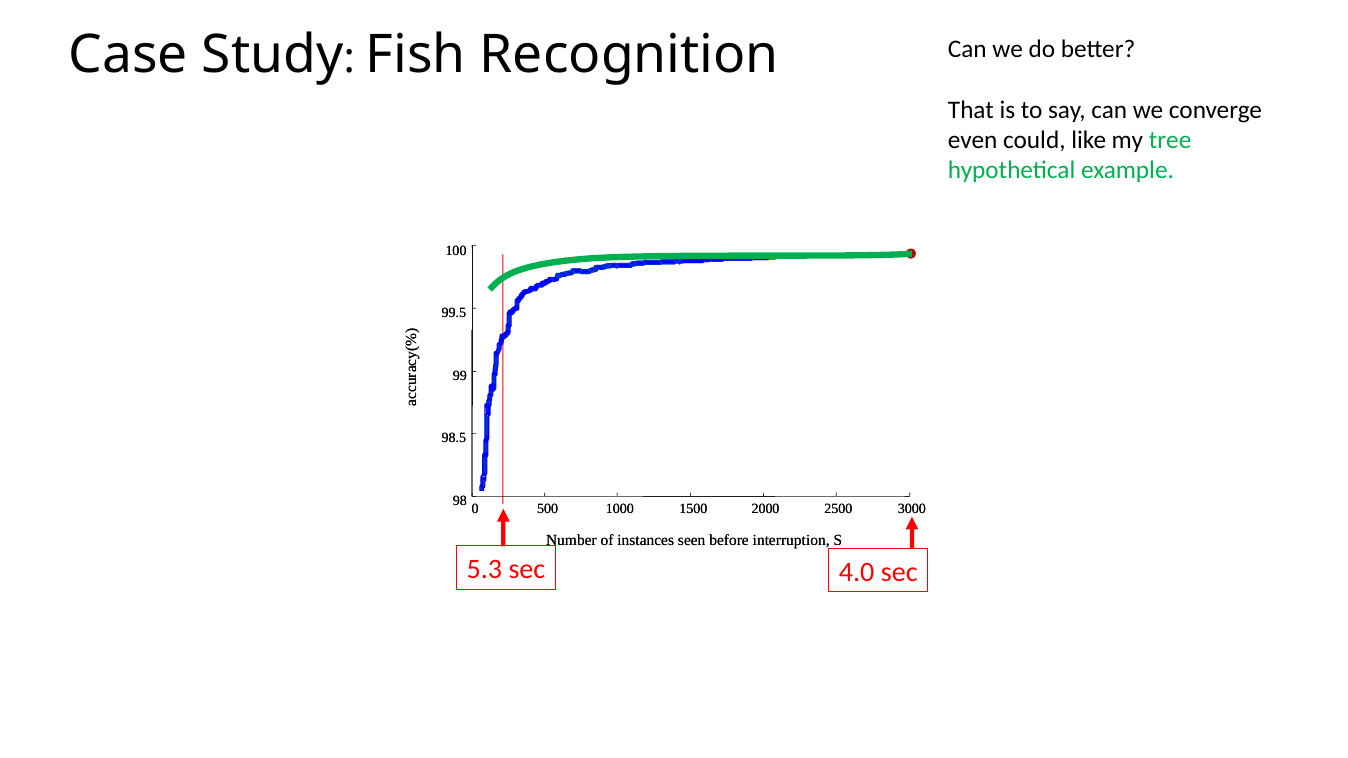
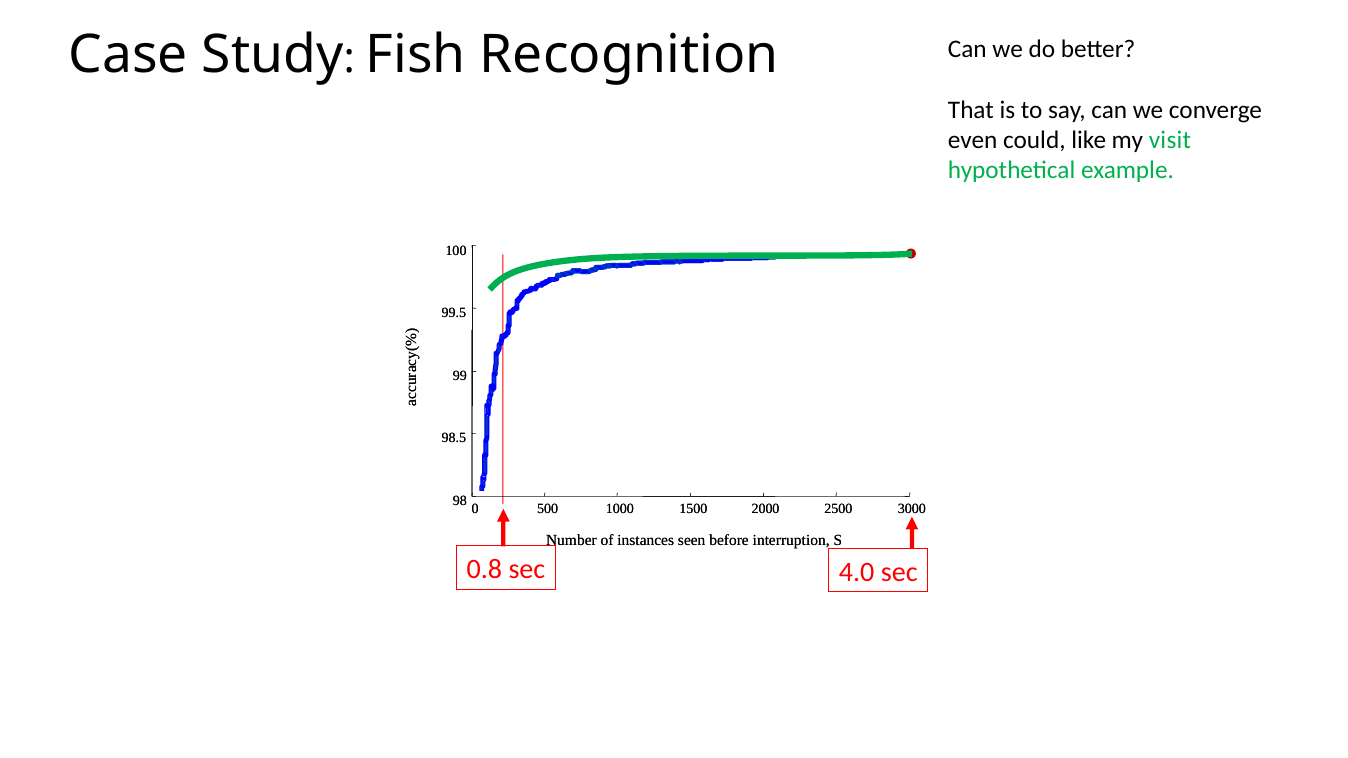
tree: tree -> visit (1170, 140)
5.3: 5.3 -> 0.8 (484, 570)
